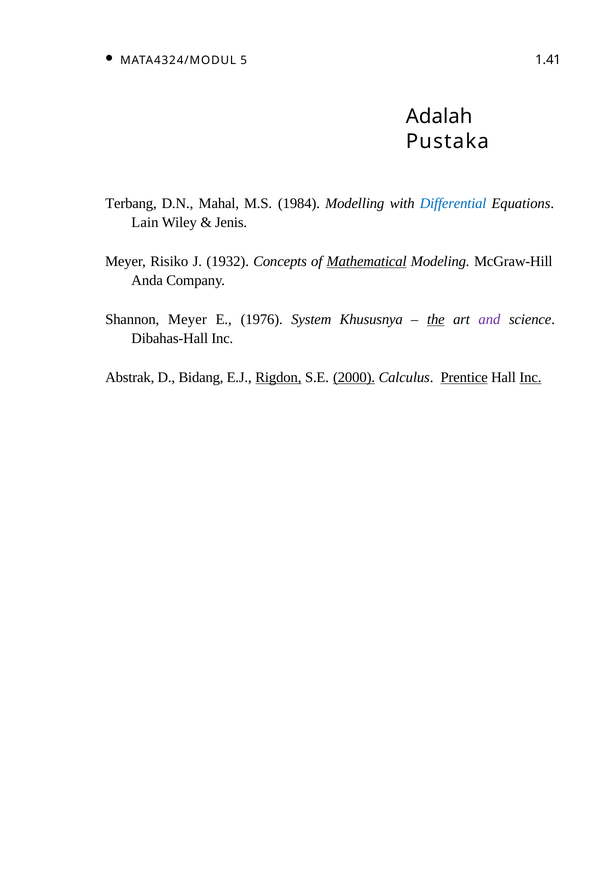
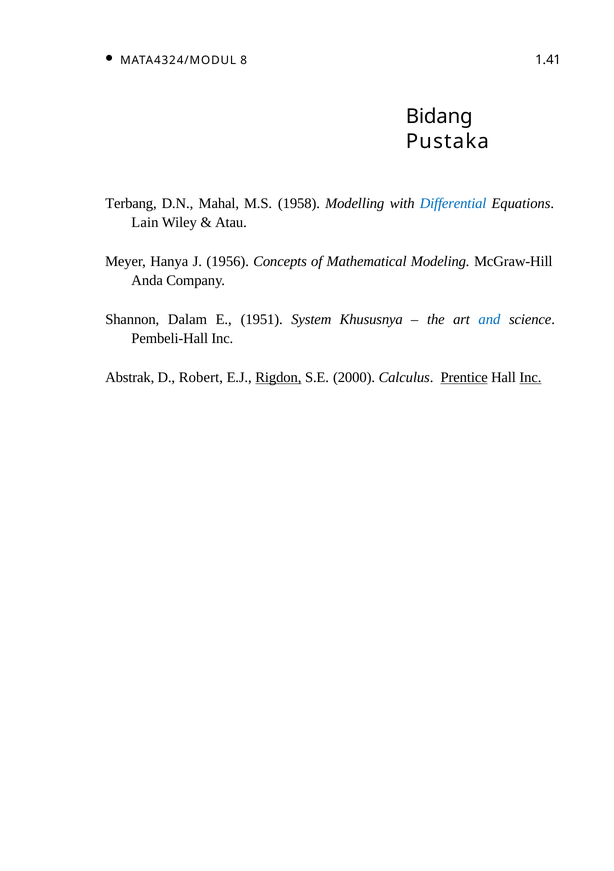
5: 5 -> 8 (244, 60)
Adalah: Adalah -> Bidang (439, 117)
1984: 1984 -> 1958 (299, 203)
Jenis: Jenis -> Atau (231, 222)
Risiko: Risiko -> Hanya (169, 261)
1932: 1932 -> 1956 (228, 261)
Mathematical underline: present -> none (367, 261)
Shannon Meyer: Meyer -> Dalam (187, 319)
1976: 1976 -> 1951 (262, 319)
the underline: present -> none (436, 319)
and colour: purple -> blue (489, 319)
Dibahas-Hall: Dibahas-Hall -> Pembeli-Hall (170, 338)
Bidang: Bidang -> Robert (201, 377)
2000 underline: present -> none (354, 377)
